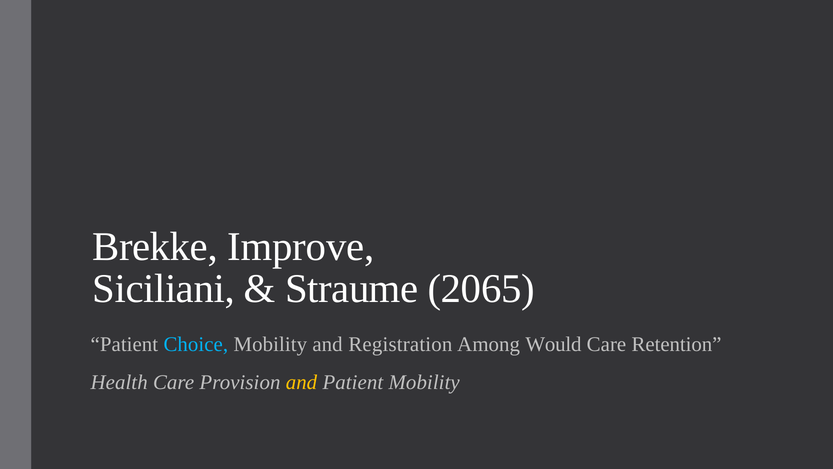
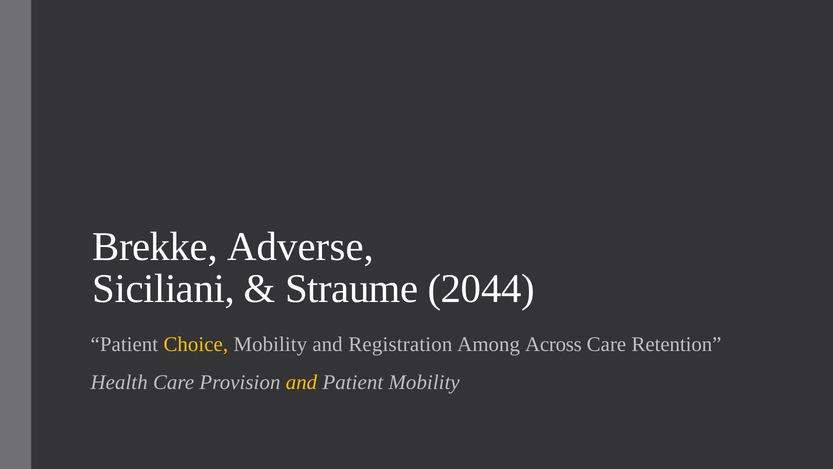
Improve: Improve -> Adverse (301, 247)
2065: 2065 -> 2044 (481, 288)
Choice colour: light blue -> yellow (196, 344)
Would: Would -> Across (553, 344)
